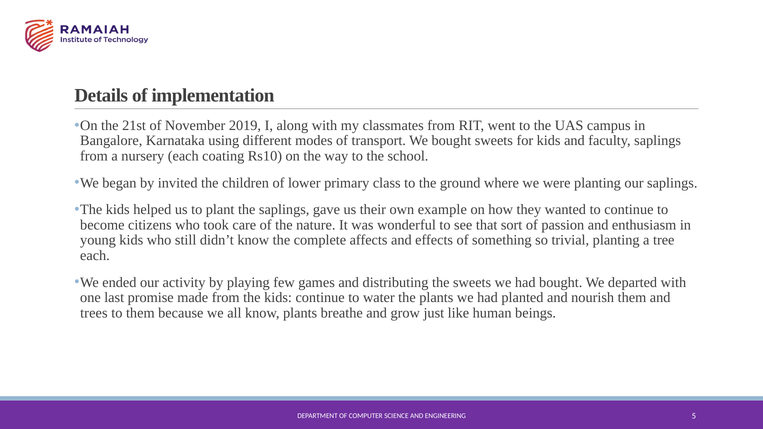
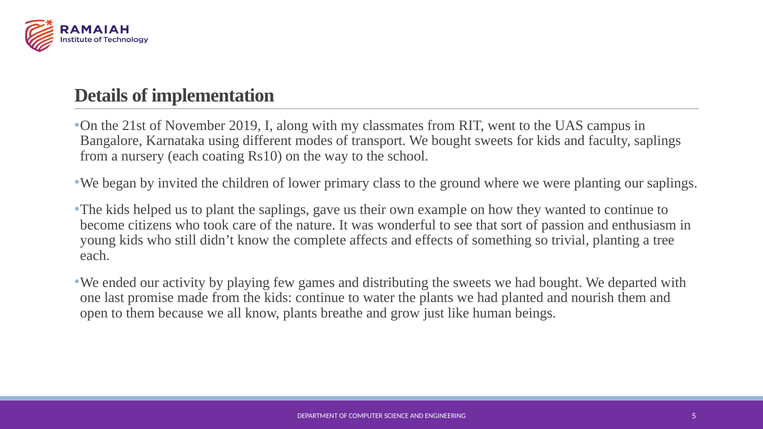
trees: trees -> open (94, 313)
